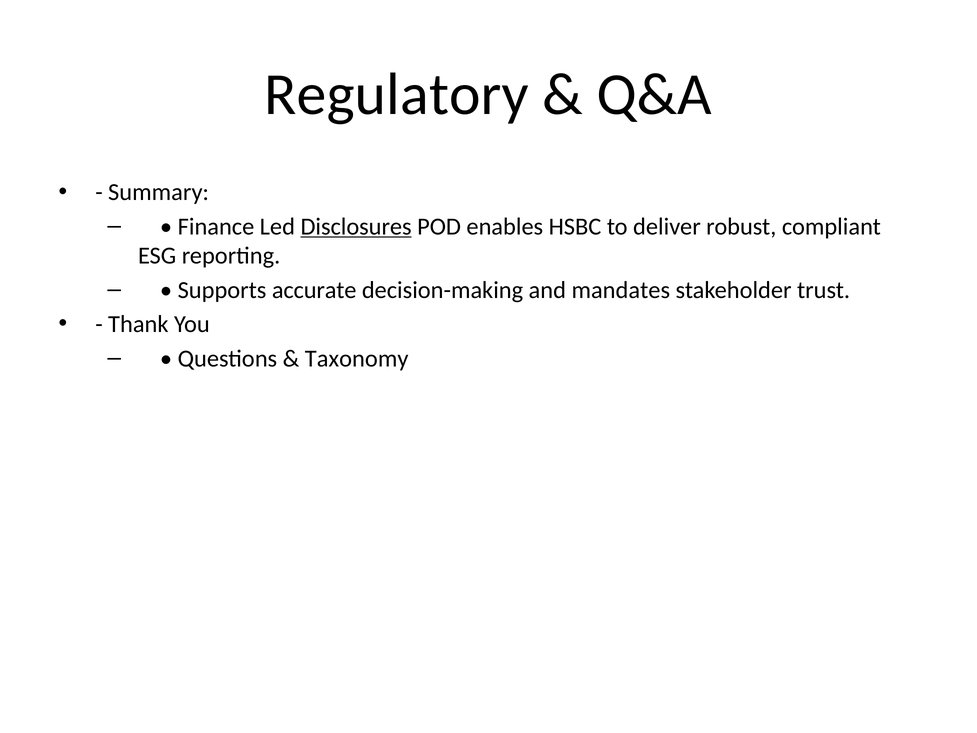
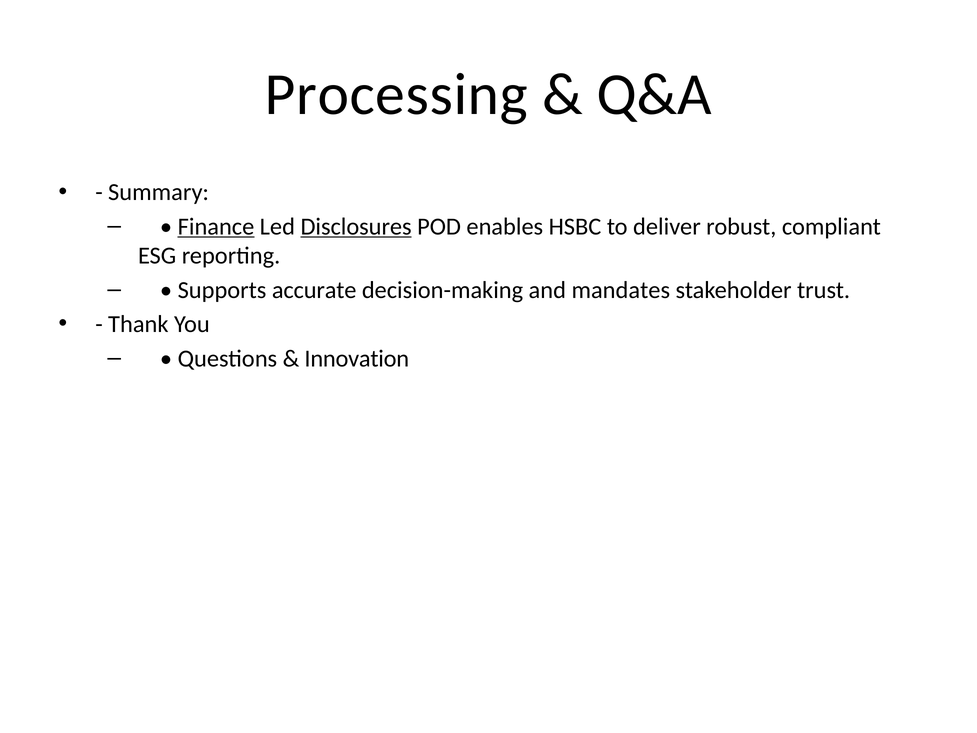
Regulatory: Regulatory -> Processing (396, 95)
Finance underline: none -> present (216, 226)
Taxonomy: Taxonomy -> Innovation (357, 358)
